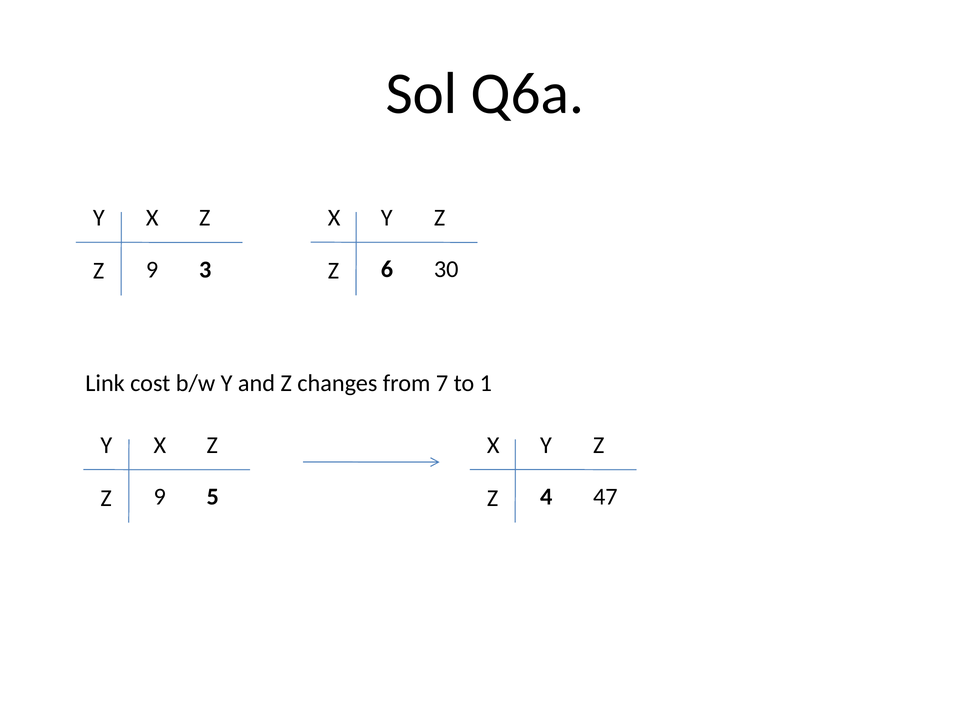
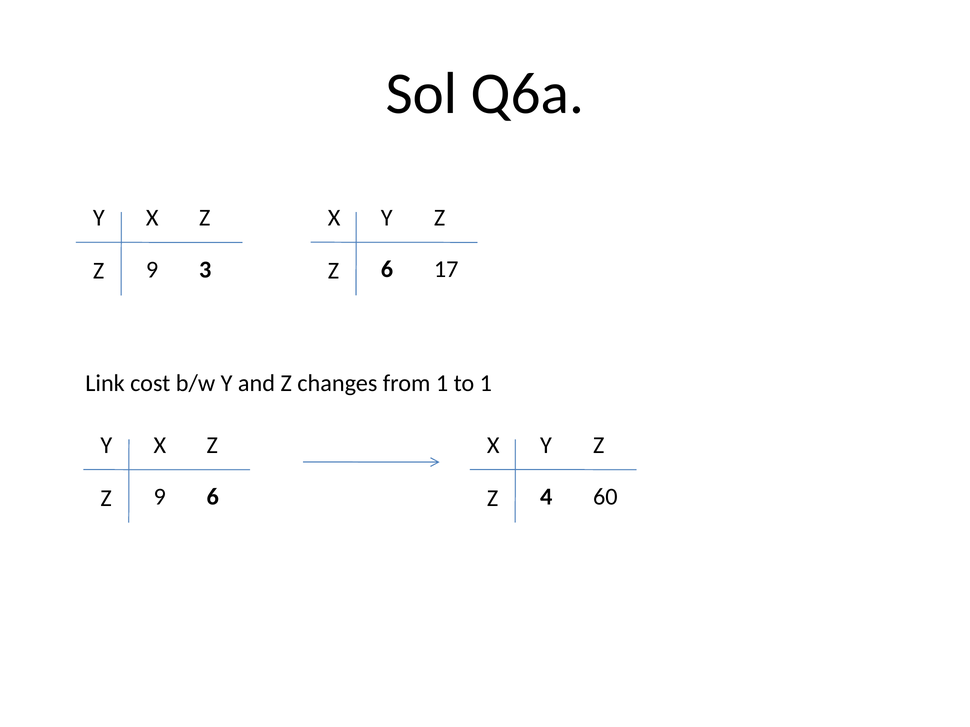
30: 30 -> 17 (446, 270)
from 7: 7 -> 1 (442, 383)
9 5: 5 -> 6 (213, 497)
47: 47 -> 60 (605, 497)
